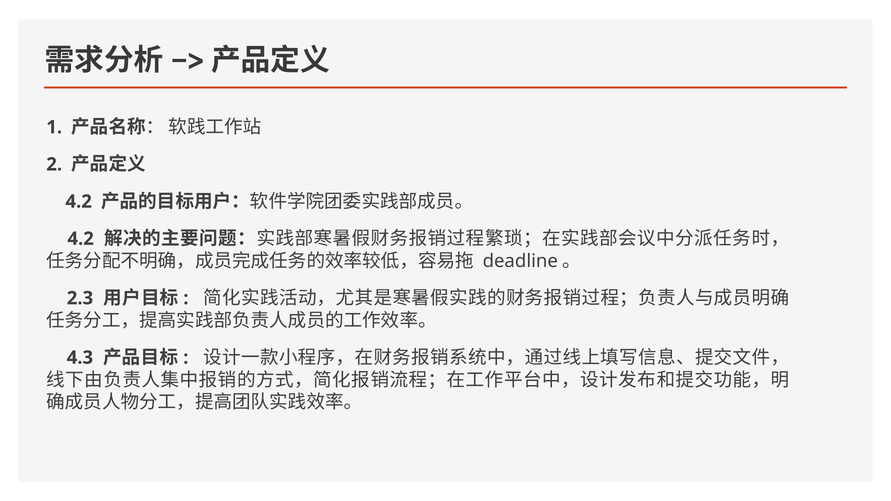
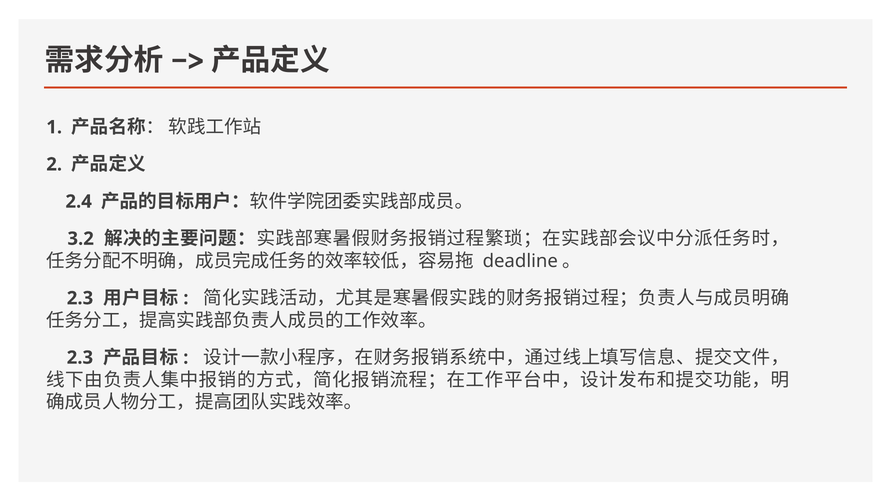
4.2: 4.2 -> 2.4 (79, 202)
4.2: 4.2 -> 3.2 (81, 239)
4.3: 4.3 -> 2.3 (80, 358)
